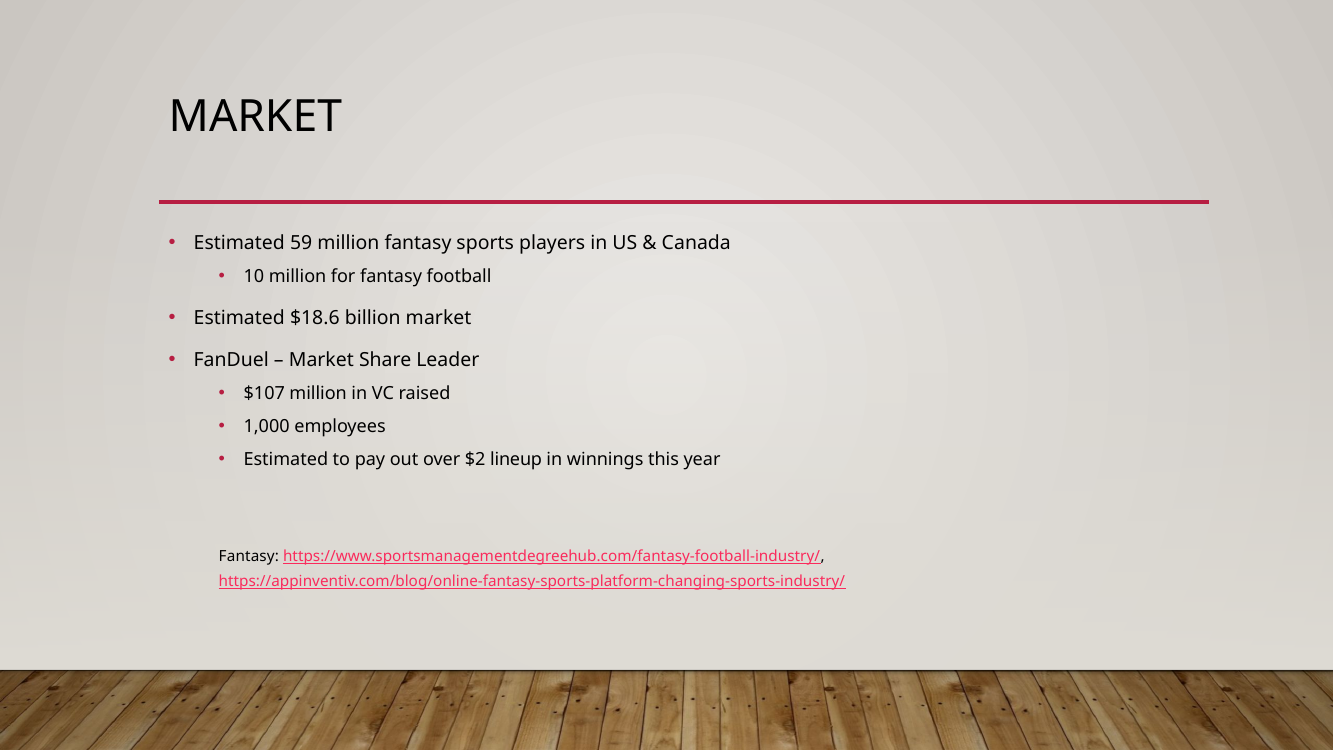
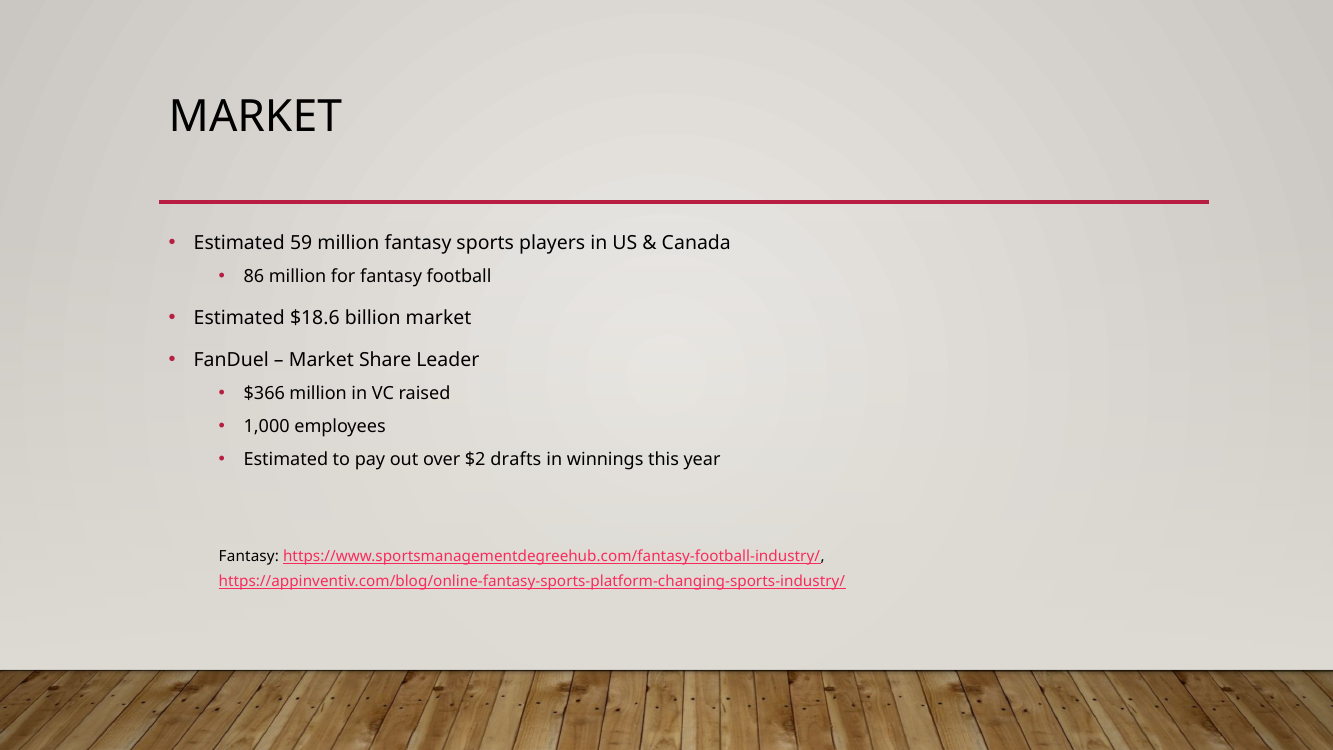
10: 10 -> 86 (254, 277)
$107: $107 -> $366 (264, 393)
lineup: lineup -> drafts (516, 459)
